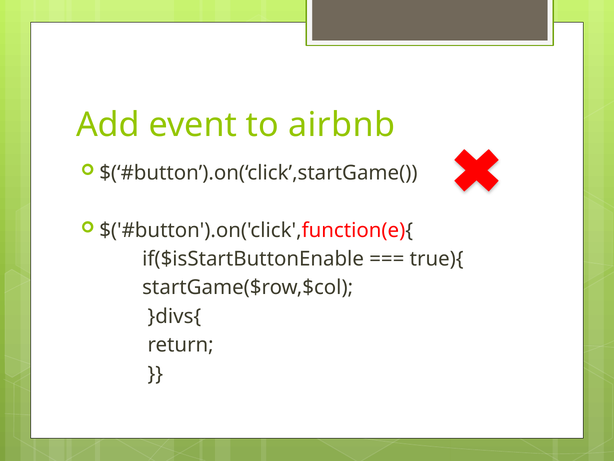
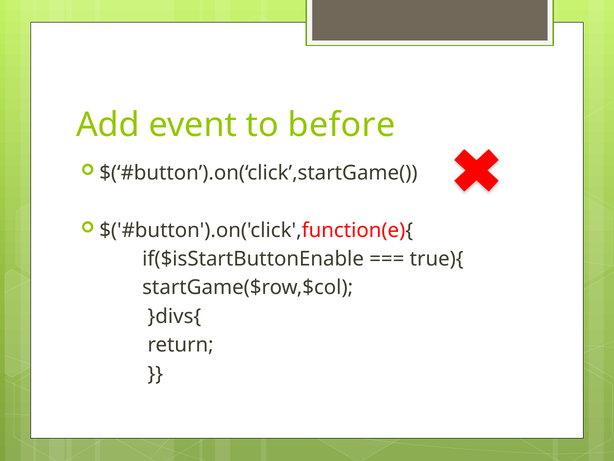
airbnb: airbnb -> before (342, 125)
